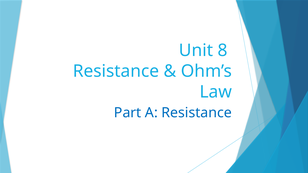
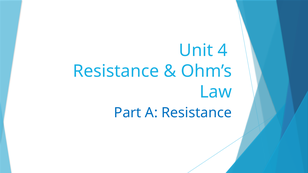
8: 8 -> 4 (222, 50)
